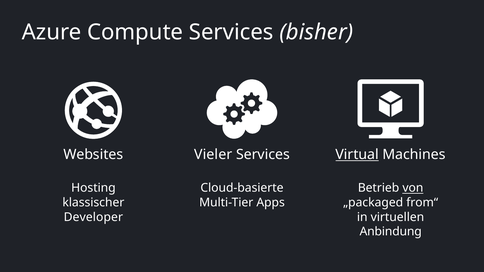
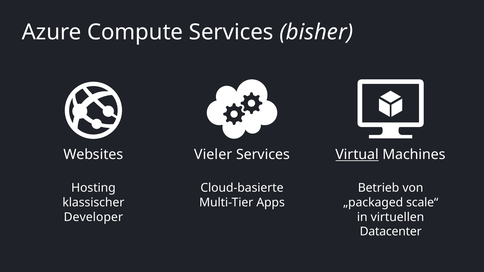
von underline: present -> none (413, 188)
from“: from“ -> scale“ (422, 203)
Anbindung: Anbindung -> Datacenter (391, 232)
